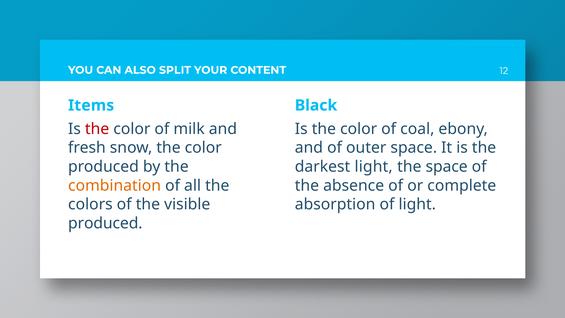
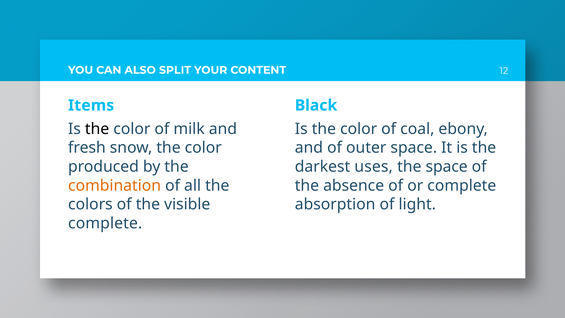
the colour: red -> black (97, 129)
darkest light: light -> uses (374, 167)
produced: produced -> complete (105, 223)
